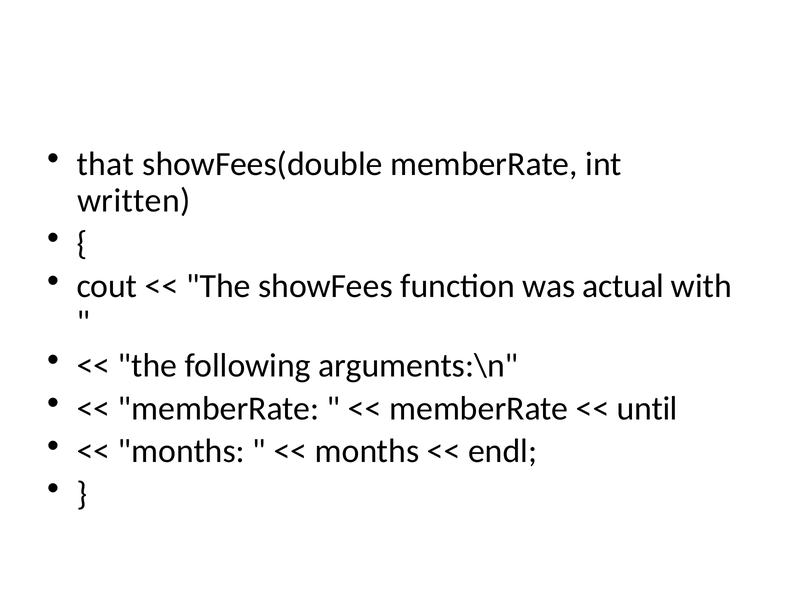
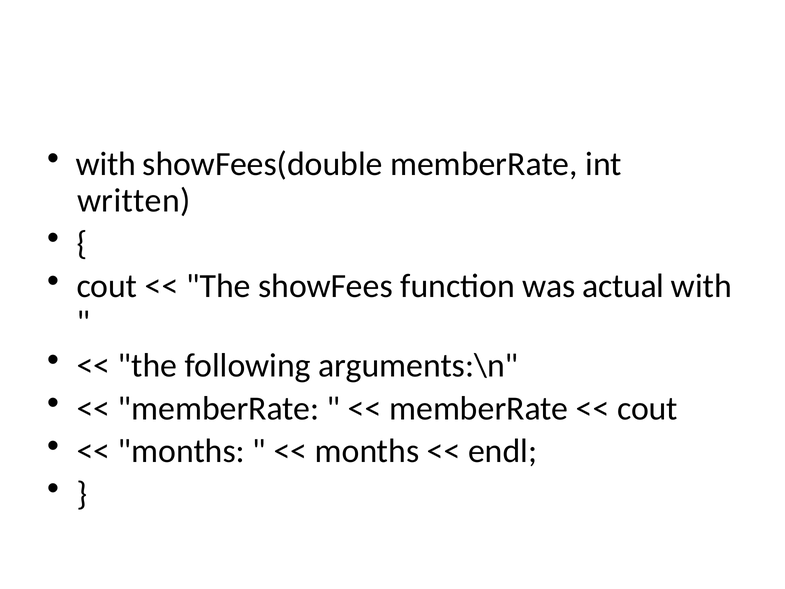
that: that -> with (106, 164)
until: until -> cout (647, 408)
